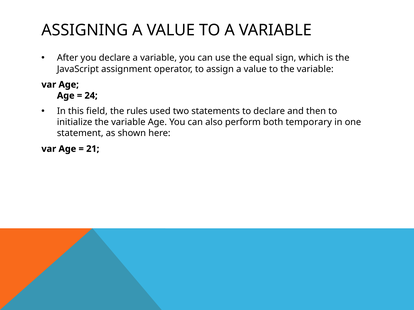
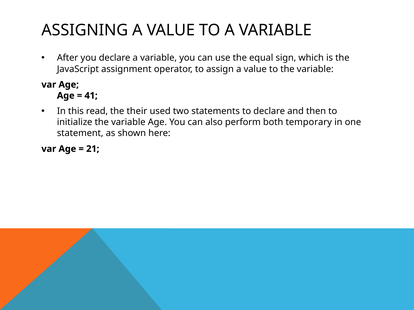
24: 24 -> 41 (91, 96)
field: field -> read (97, 111)
rules: rules -> their (137, 111)
